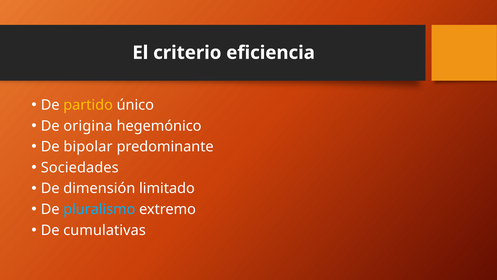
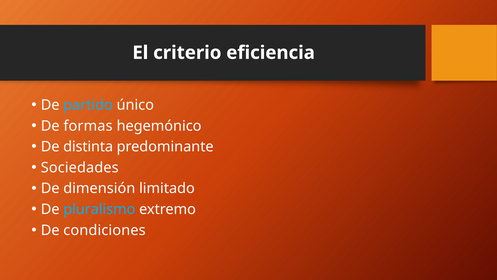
partido colour: yellow -> light blue (88, 105)
origina: origina -> formas (88, 126)
bipolar: bipolar -> distinta (88, 147)
cumulativas: cumulativas -> condiciones (104, 230)
